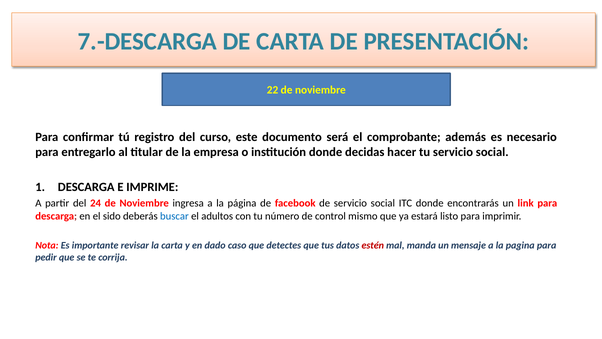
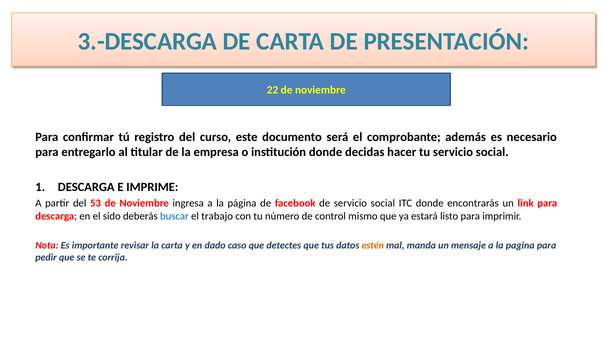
7.-DESCARGA: 7.-DESCARGA -> 3.-DESCARGA (148, 41)
24: 24 -> 53 (96, 203)
adultos: adultos -> trabajo (217, 216)
estén colour: red -> orange (373, 245)
